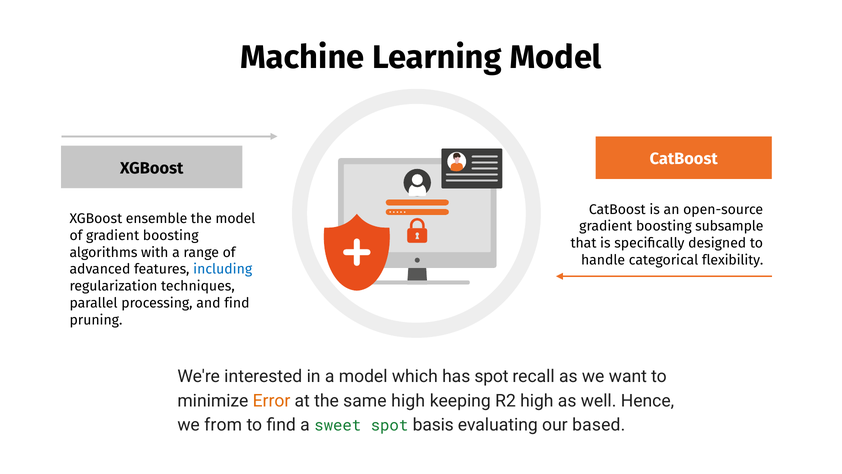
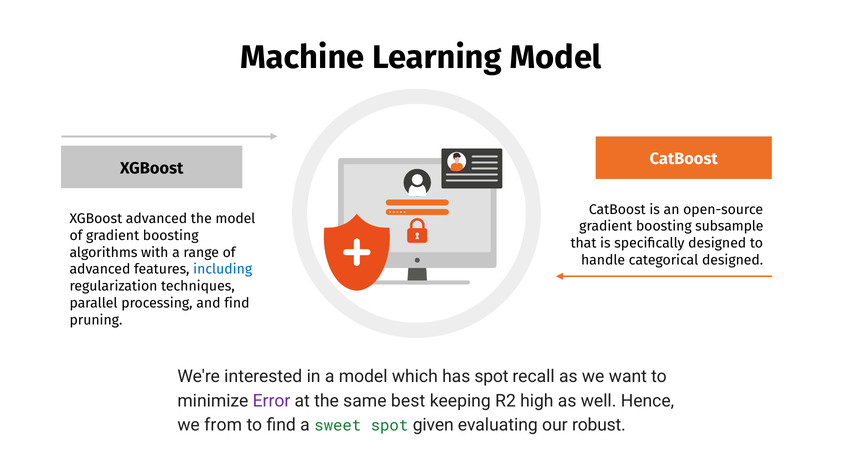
XGBoost ensemble: ensemble -> advanced (157, 219)
categorical flexibility: flexibility -> designed (733, 260)
Error colour: orange -> purple (271, 400)
same high: high -> best (408, 400)
basis: basis -> given (433, 425)
based: based -> robust (599, 425)
